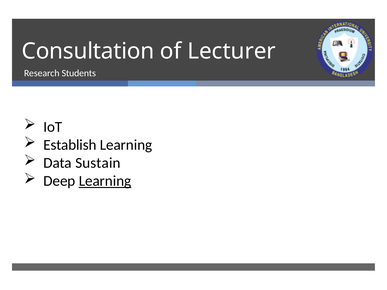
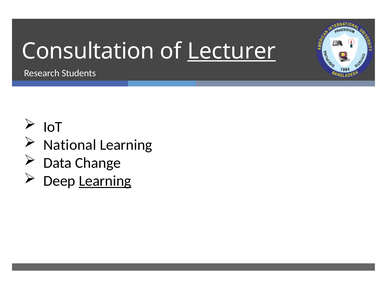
Lecturer underline: none -> present (232, 51)
Establish: Establish -> National (70, 145)
Sustain: Sustain -> Change (98, 163)
